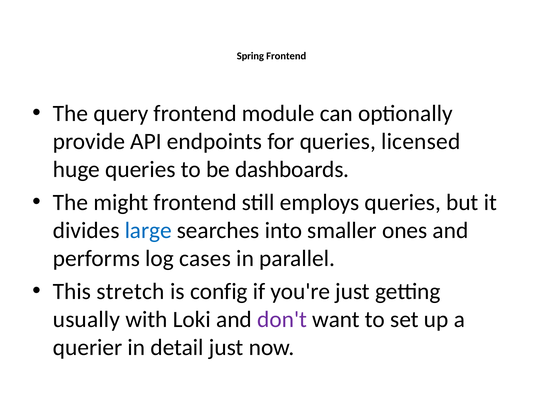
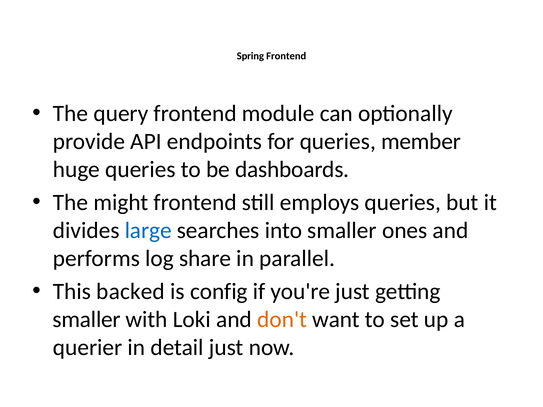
licensed: licensed -> member (421, 141)
cases: cases -> share (205, 259)
stretch: stretch -> backed (131, 291)
usually: usually -> smaller (87, 320)
don't colour: purple -> orange (282, 320)
